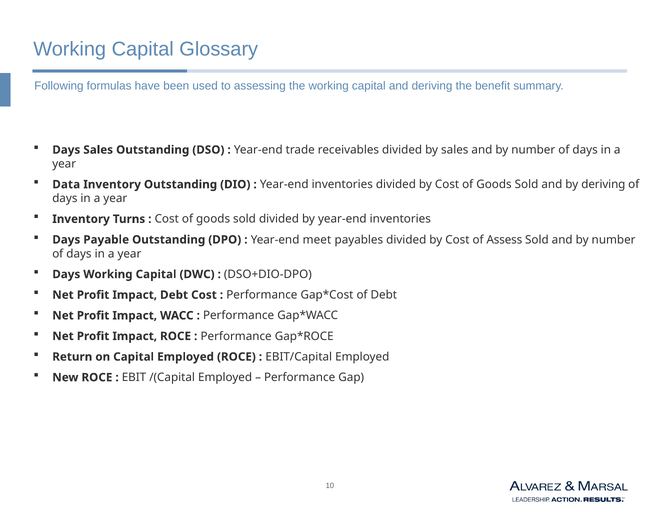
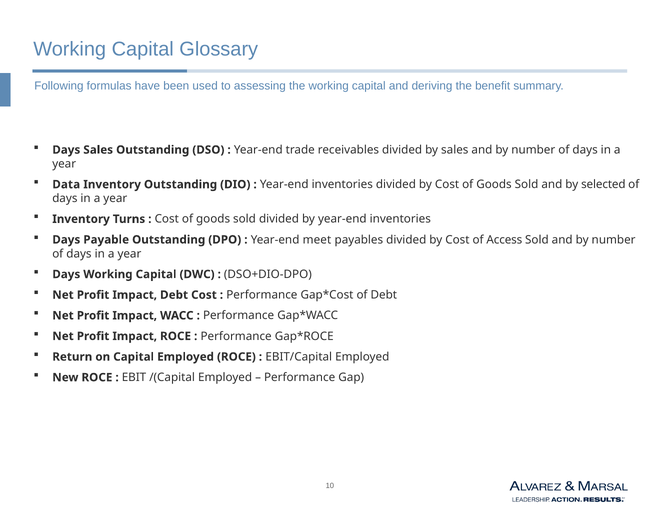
by deriving: deriving -> selected (603, 185)
Assess: Assess -> Access (504, 240)
